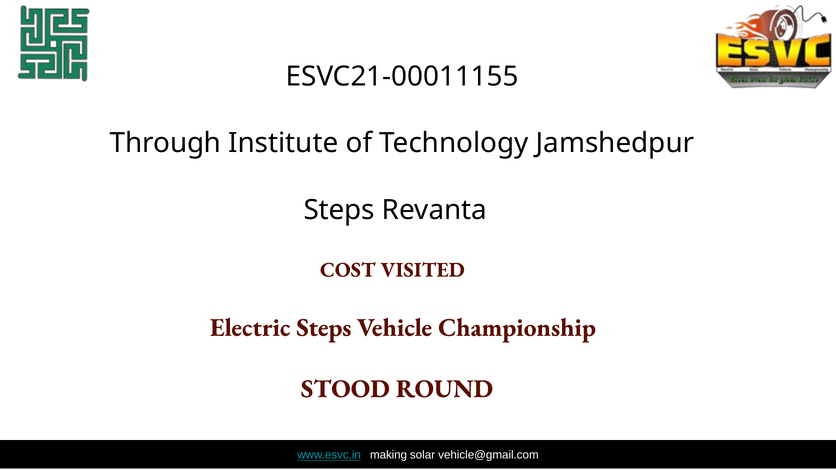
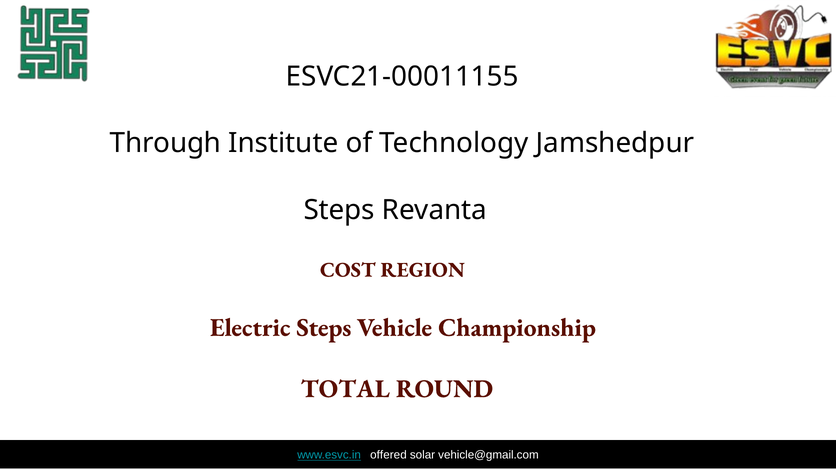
VISITED: VISITED -> REGION (423, 270)
STOOD: STOOD -> TOTAL (345, 389)
making: making -> offered (388, 455)
